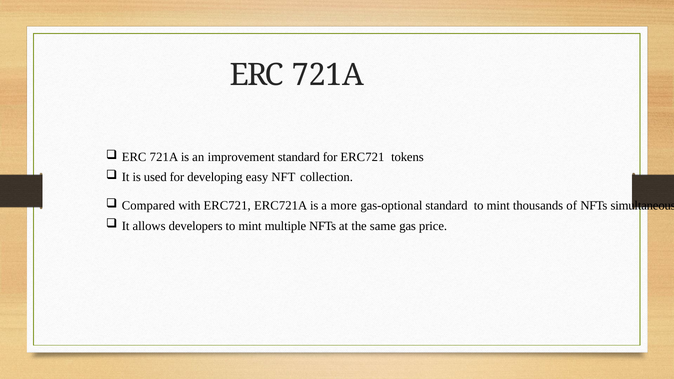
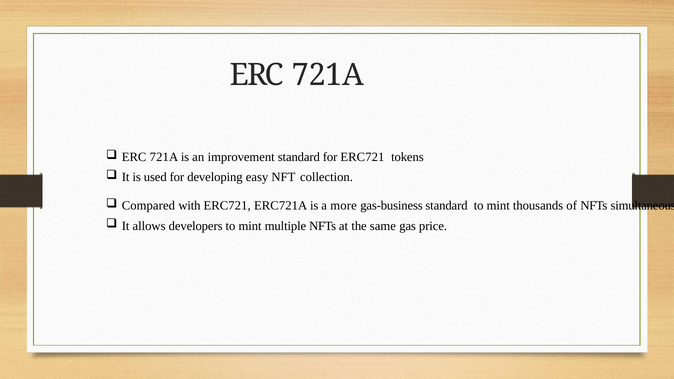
gas-optional: gas-optional -> gas-business (391, 206)
